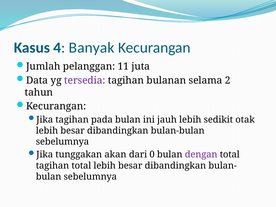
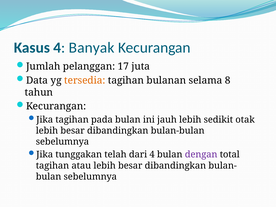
11: 11 -> 17 (123, 66)
tersedia colour: purple -> orange (85, 80)
2: 2 -> 8 (228, 80)
akan: akan -> telah (115, 155)
dari 0: 0 -> 4 (152, 155)
tagihan total: total -> atau (81, 166)
